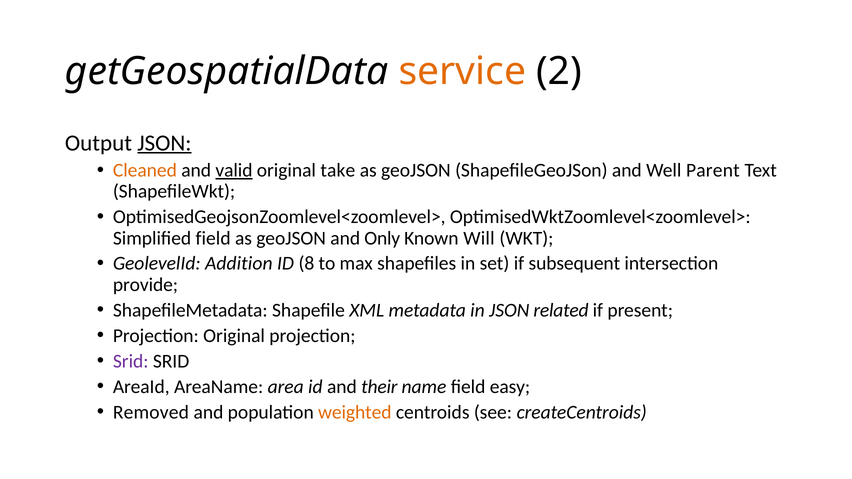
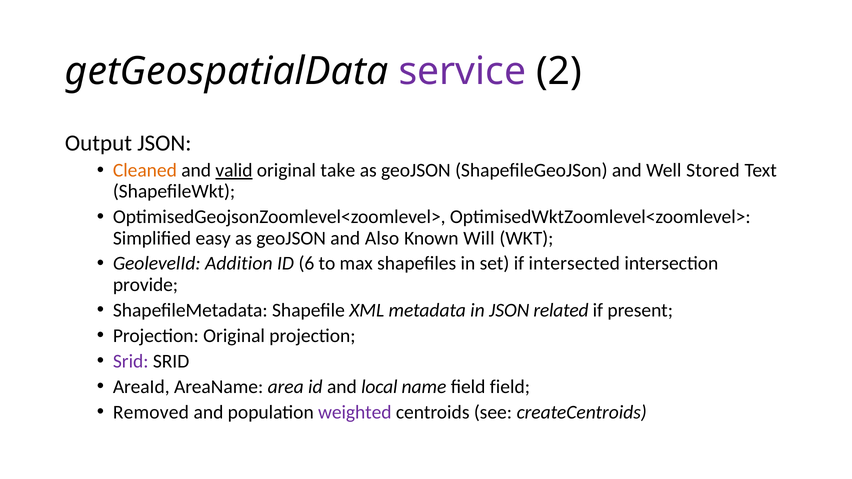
service colour: orange -> purple (462, 72)
JSON underline: present -> none (164, 143)
Parent: Parent -> Stored (713, 171)
Simplified field: field -> easy (213, 238)
Only: Only -> Also (382, 238)
8: 8 -> 6 (306, 264)
subsequent: subsequent -> intersected (574, 264)
their: their -> local (379, 387)
field easy: easy -> field (510, 387)
weighted colour: orange -> purple (355, 412)
